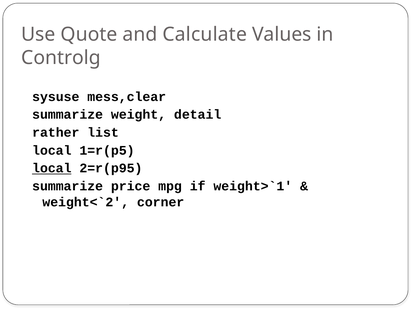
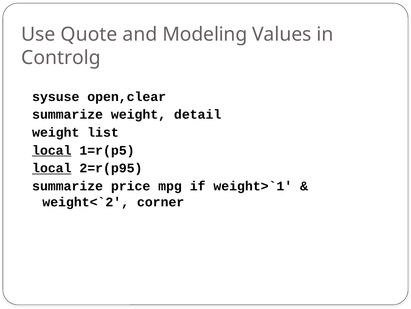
Calculate: Calculate -> Modeling (205, 34)
mess,clear: mess,clear -> open,clear (127, 96)
rather: rather -> weight (56, 132)
local underline: none -> present (52, 150)
